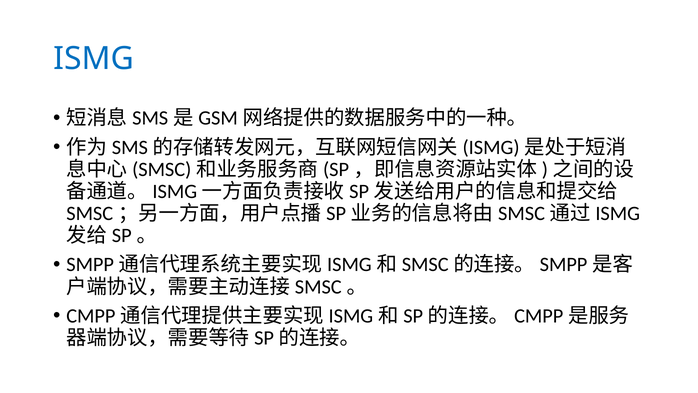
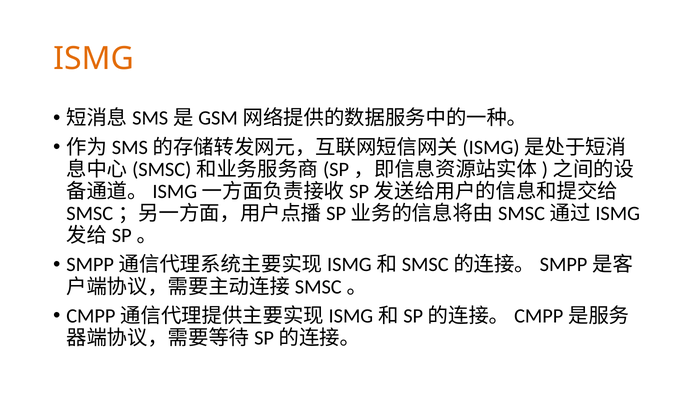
ISMG colour: blue -> orange (94, 59)
